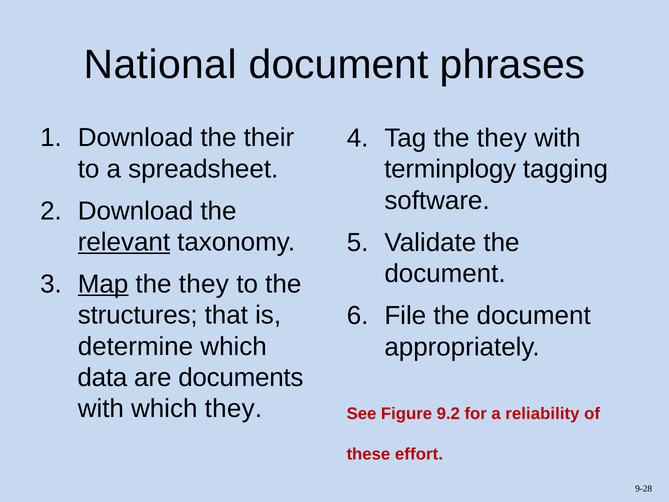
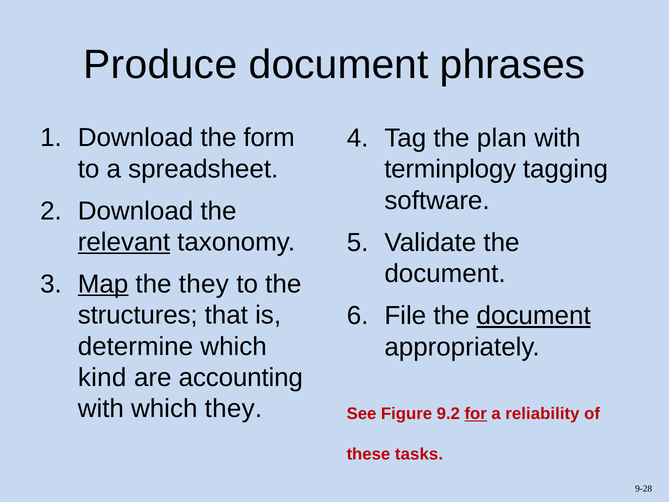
National: National -> Produce (160, 65)
their: their -> form (269, 138)
Tag the they: they -> plan (502, 138)
document underline: none -> present (534, 316)
data: data -> kind (102, 378)
documents: documents -> accounting (241, 378)
for underline: none -> present (476, 414)
effort: effort -> tasks (419, 454)
